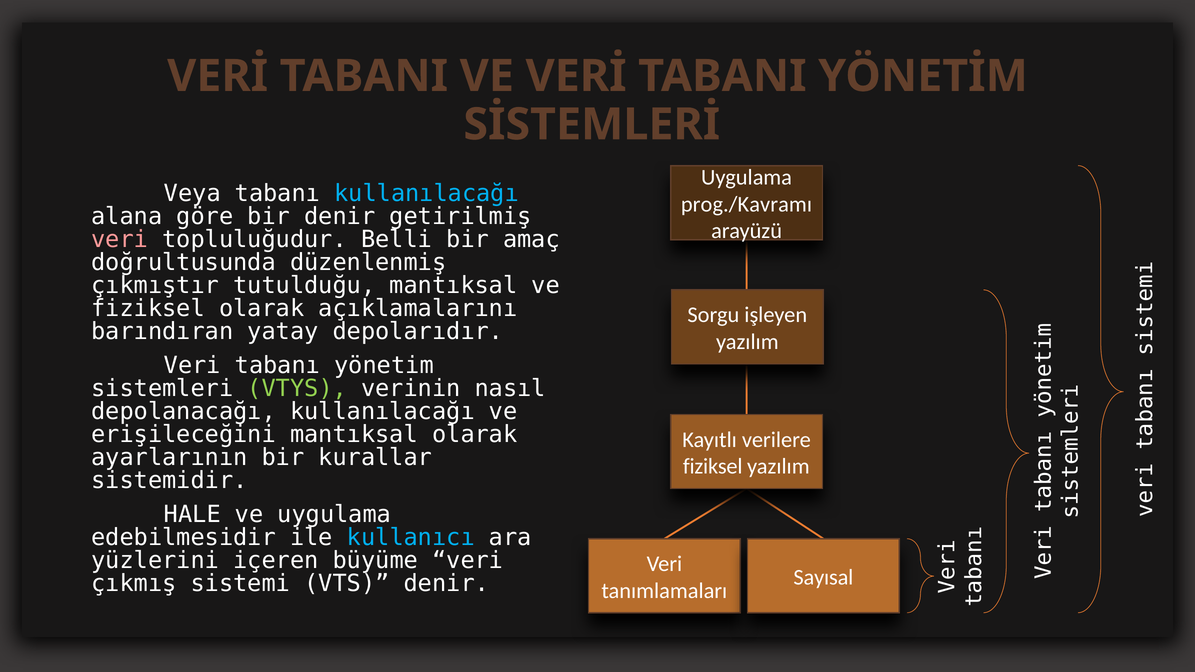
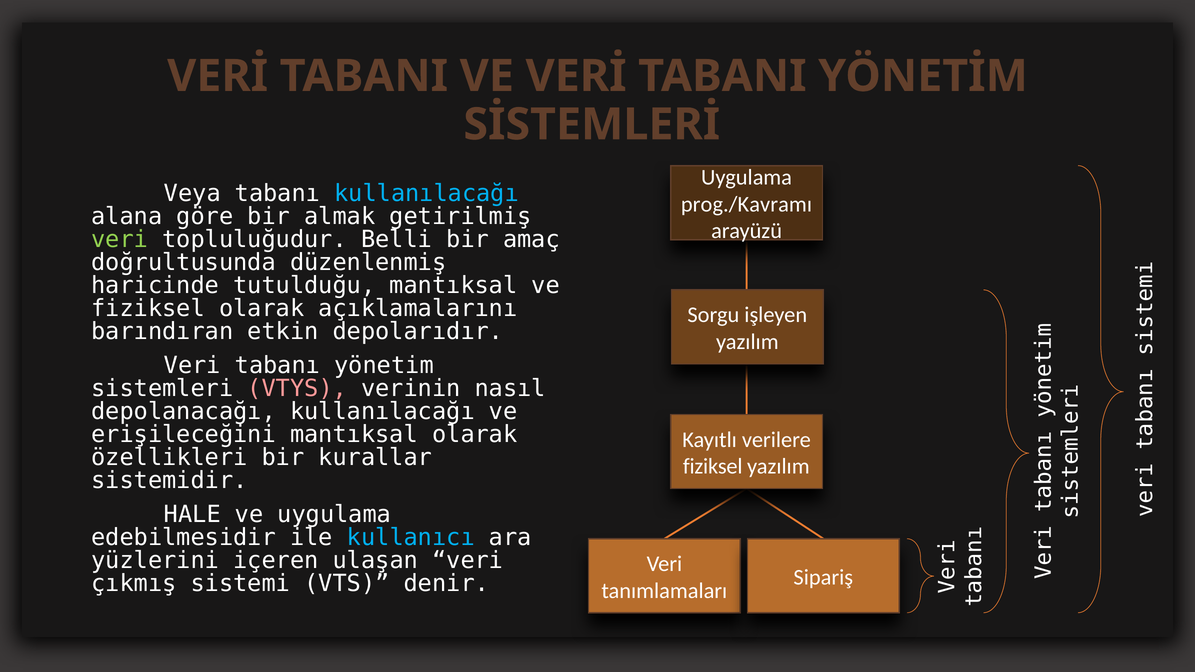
bir denir: denir -> almak (340, 217)
veri colour: pink -> light green (120, 240)
çıkmıştır: çıkmıştır -> haricinde (155, 286)
yatay: yatay -> etkin (283, 331)
VTYS colour: light green -> pink (297, 389)
ayarlarının: ayarlarının -> özellikleri (169, 458)
büyüme: büyüme -> ulaşan (375, 561)
Sayısal: Sayısal -> Sipariş (823, 577)
